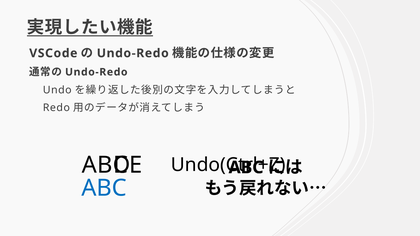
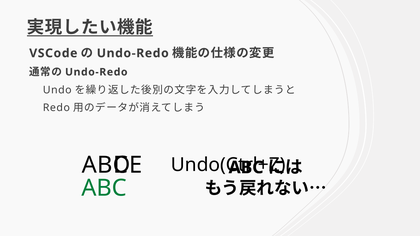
ABC colour: blue -> green (104, 188)
